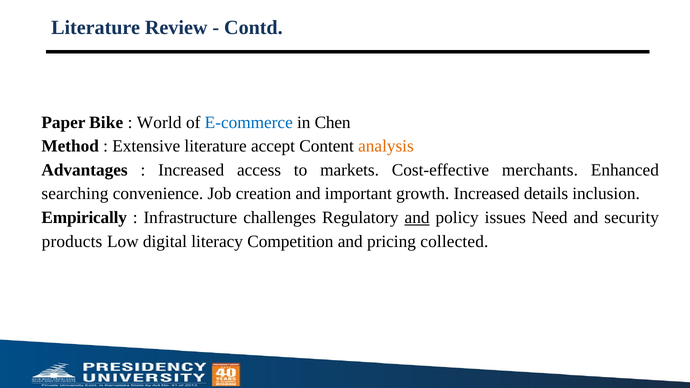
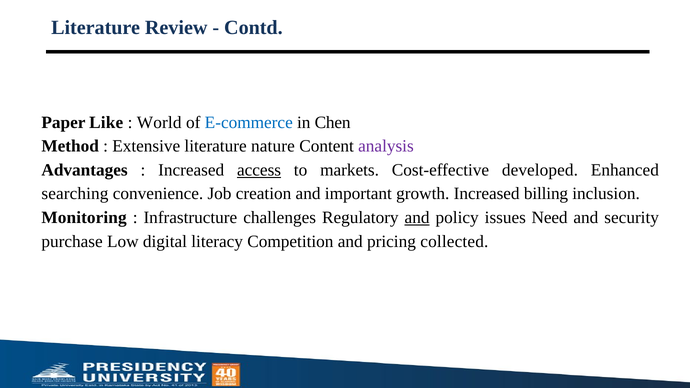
Bike: Bike -> Like (106, 122)
accept: accept -> nature (273, 146)
analysis colour: orange -> purple (386, 146)
access underline: none -> present (259, 170)
merchants: merchants -> developed (540, 170)
details: details -> billing (546, 194)
Empirically: Empirically -> Monitoring (84, 218)
products: products -> purchase (72, 241)
